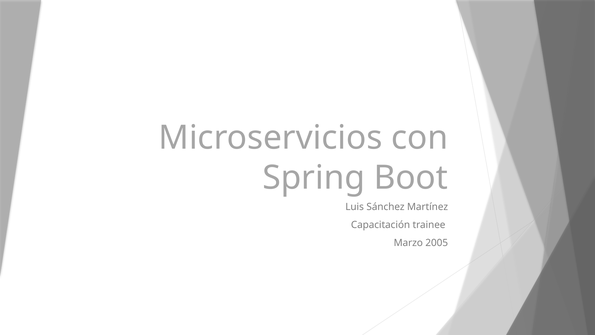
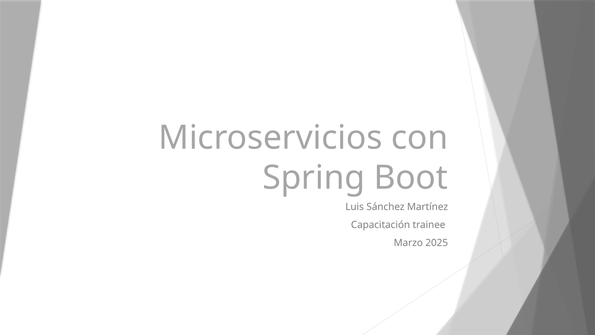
2005: 2005 -> 2025 (437, 243)
